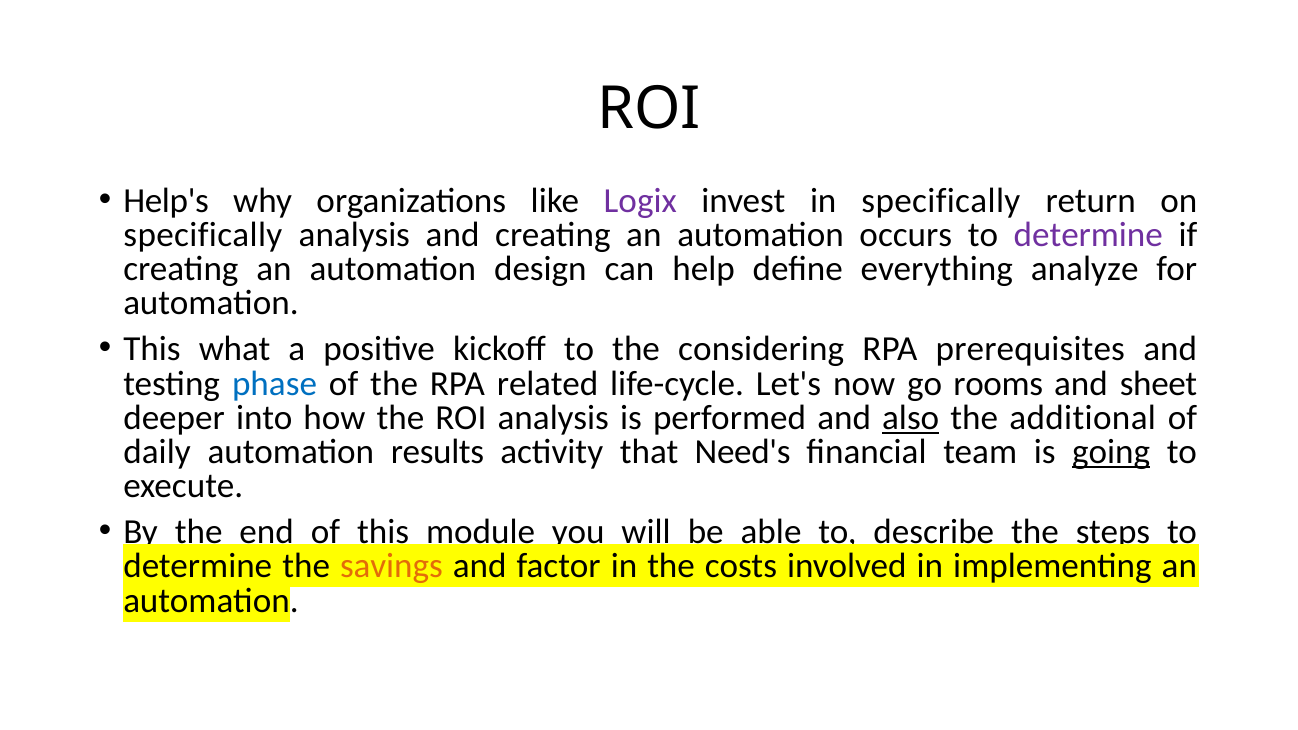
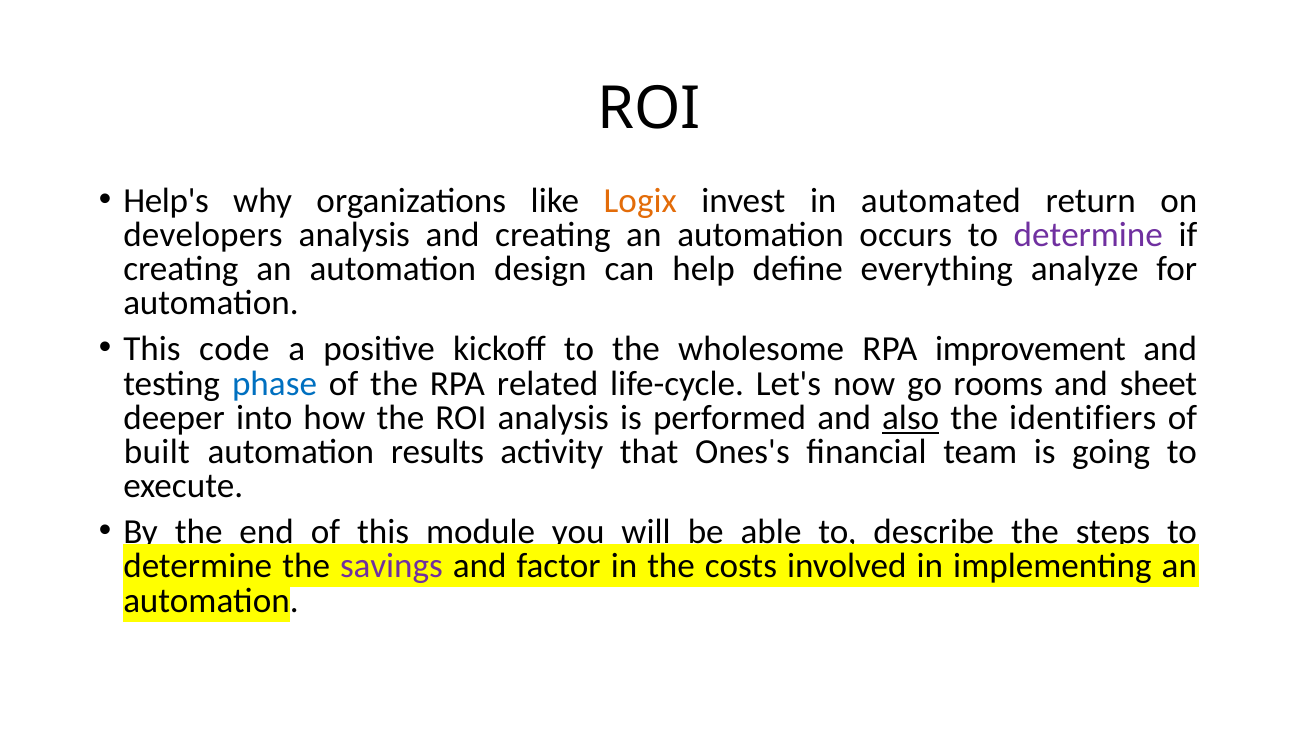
Logix colour: purple -> orange (640, 201)
in specifically: specifically -> automated (941, 201)
specifically: specifically -> developers (203, 235)
what: what -> code (234, 349)
considering: considering -> wholesome (761, 349)
prerequisites: prerequisites -> improvement (1031, 349)
additional: additional -> identifiers (1083, 418)
daily: daily -> built (157, 452)
Need's: Need's -> Ones's (742, 452)
going underline: present -> none (1111, 452)
savings colour: orange -> purple (391, 566)
